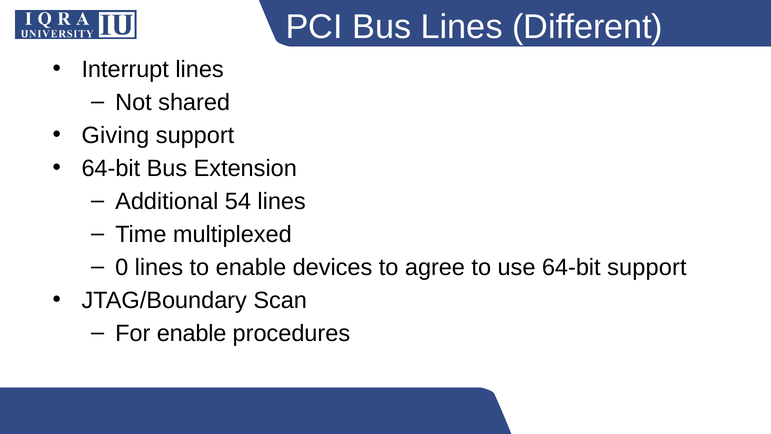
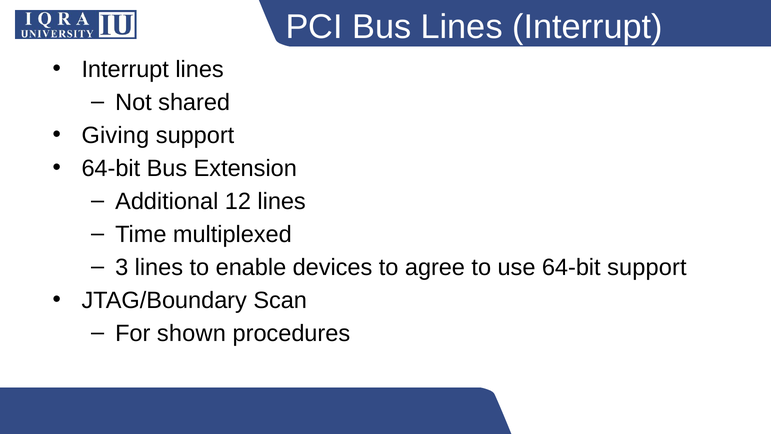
Lines Different: Different -> Interrupt (587, 27)
54: 54 -> 12 (238, 201)
0: 0 -> 3 (122, 267)
For enable: enable -> shown (191, 333)
